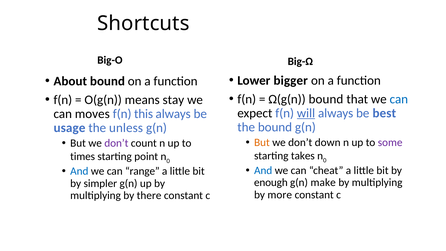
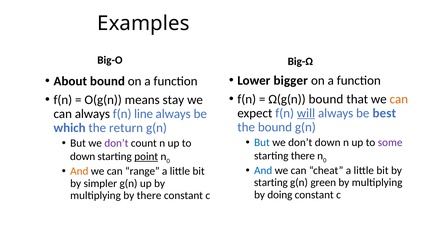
Shortcuts: Shortcuts -> Examples (143, 24)
can colour: blue -> orange (399, 99)
can moves: moves -> always (92, 114)
this: this -> line (144, 114)
usage: usage -> which (70, 128)
unless: unless -> return (126, 128)
But colour: orange -> blue (262, 142)
starting takes: takes -> there (303, 156)
times: times -> down (83, 157)
point underline: none -> present (146, 157)
And colour: blue -> orange (79, 171)
enough: enough -> starting (271, 183)
make: make -> green (323, 183)
more: more -> doing (280, 195)
